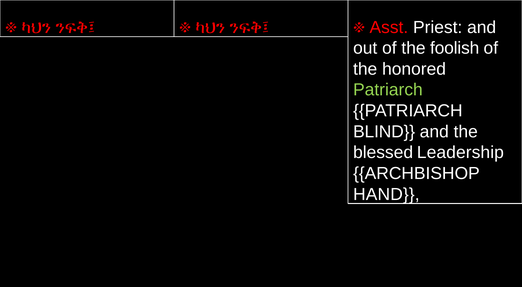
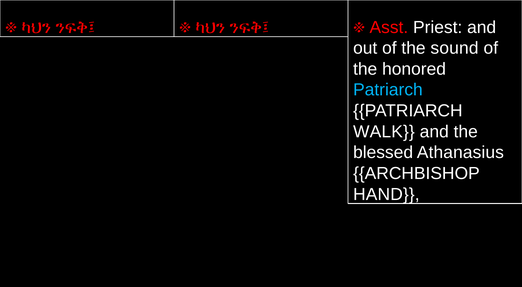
foolish: foolish -> sound (455, 48)
Patriarch colour: light green -> light blue (388, 90)
BLIND: BLIND -> WALK (384, 132)
Leadership: Leadership -> Athanasius (460, 153)
